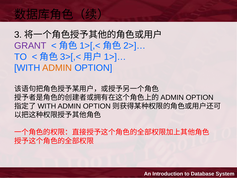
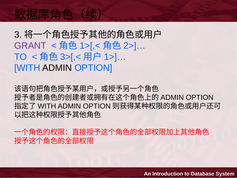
ADMIN colour: orange -> black (57, 68)
